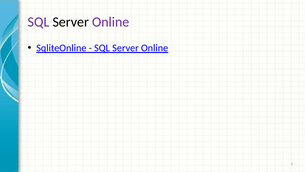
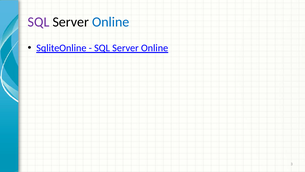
Online colour: purple -> blue (111, 22)
